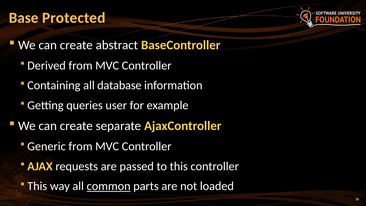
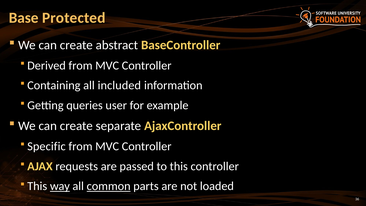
database: database -> included (119, 85)
Generic: Generic -> Specific (46, 146)
way underline: none -> present (60, 186)
